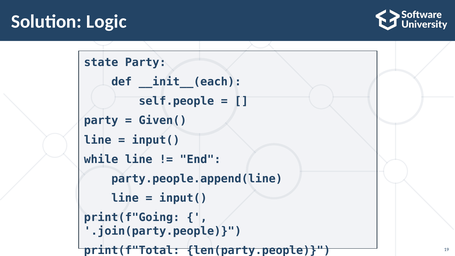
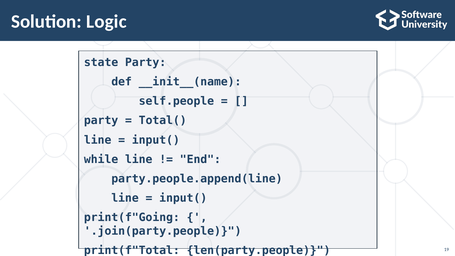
__init__(each: __init__(each -> __init__(name (190, 82)
Given(: Given( -> Total( (163, 121)
